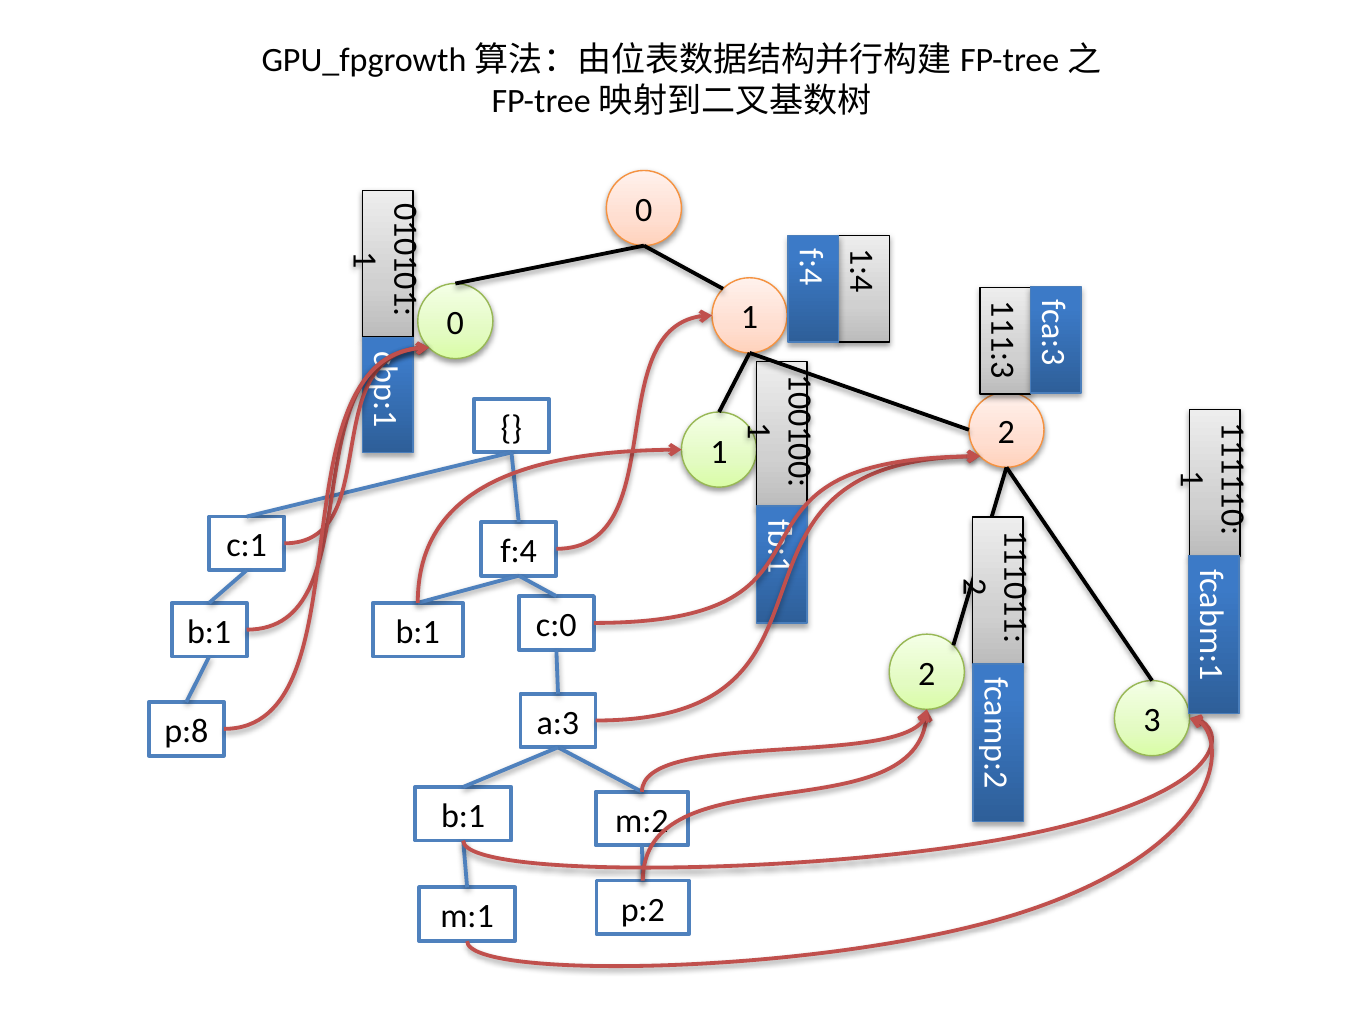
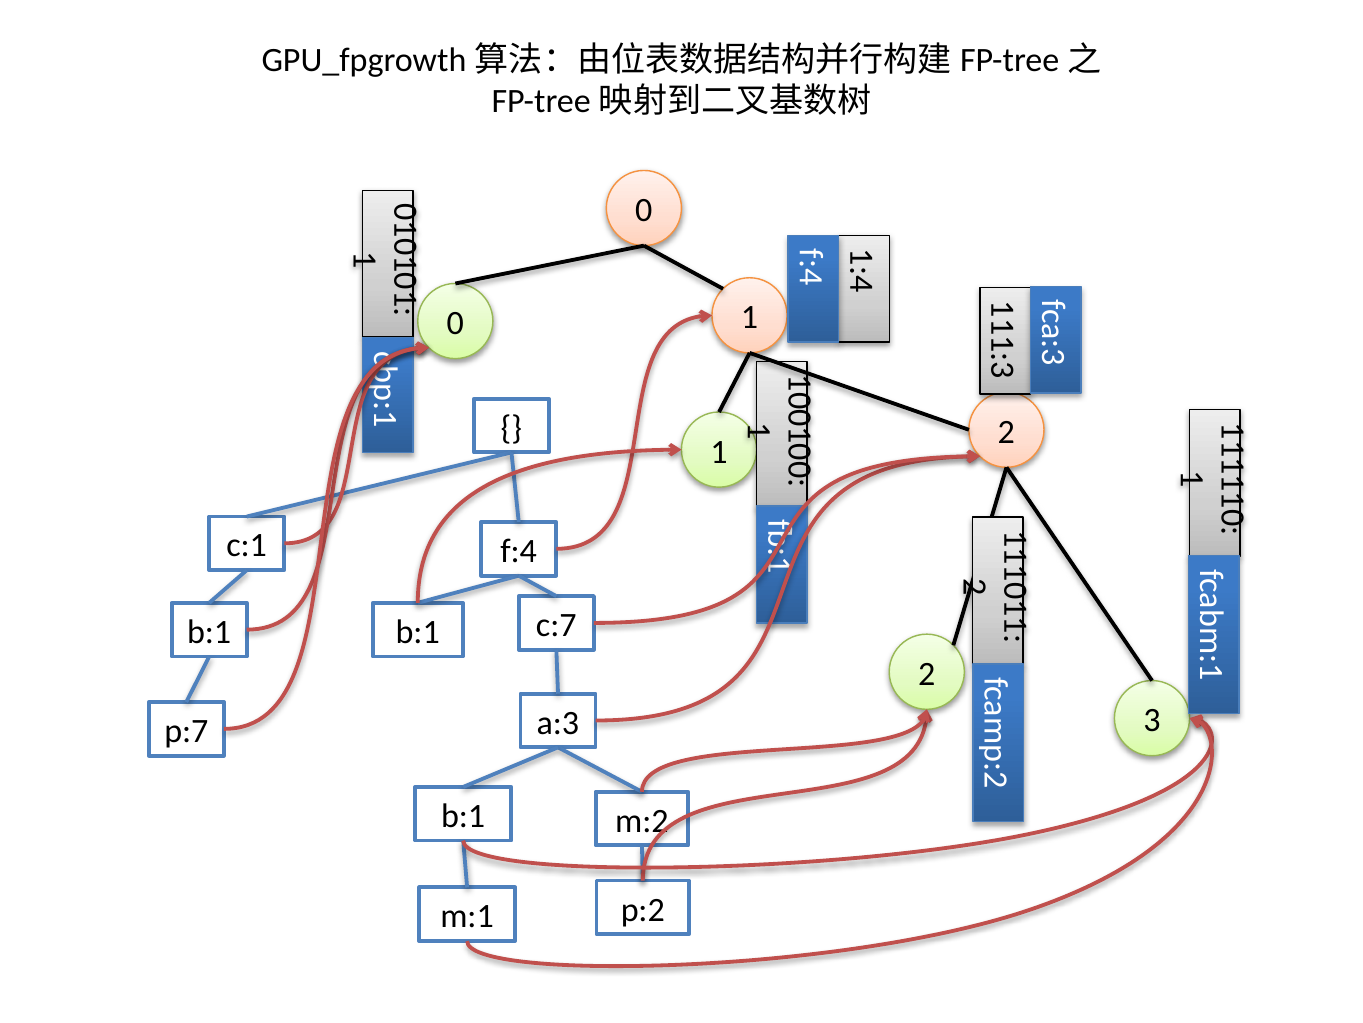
c:0: c:0 -> c:7 (556, 625)
p:8: p:8 -> p:7 (186, 731)
